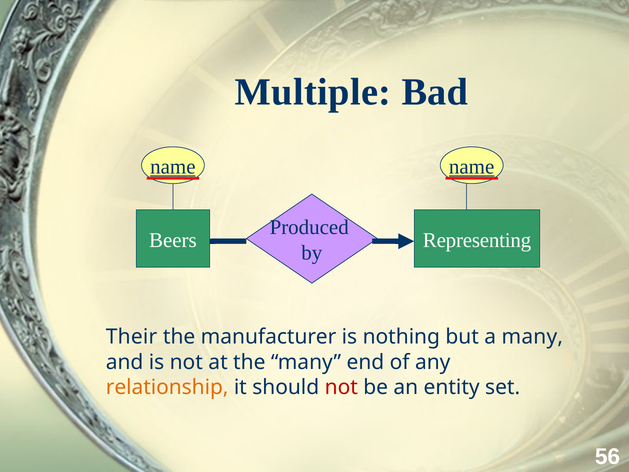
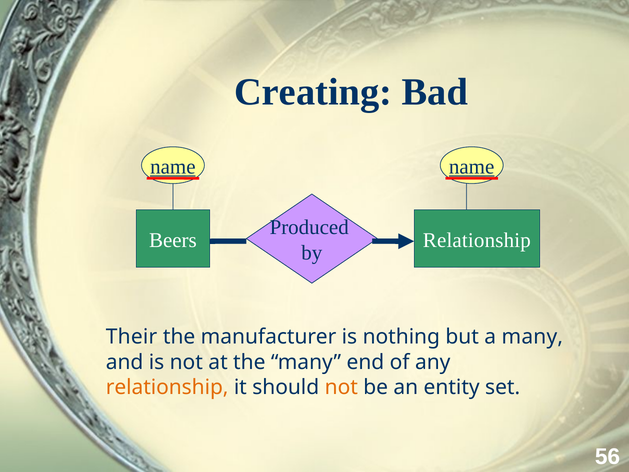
Multiple: Multiple -> Creating (313, 92)
Beers Representing: Representing -> Relationship (477, 240)
not colour: red -> orange (341, 387)
